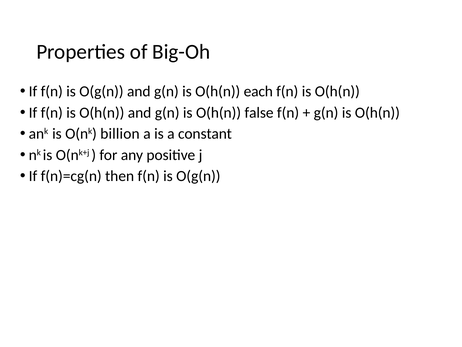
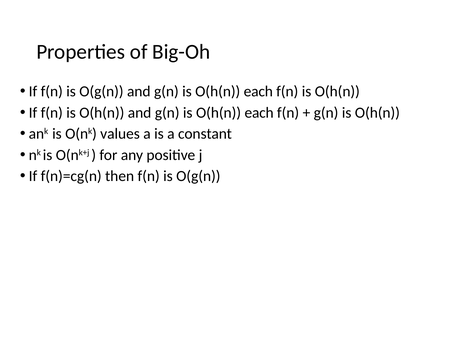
false: false -> each (259, 113)
billion: billion -> values (120, 134)
